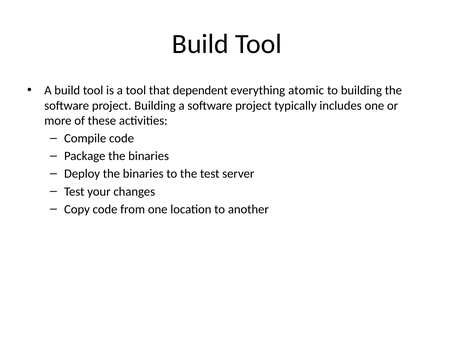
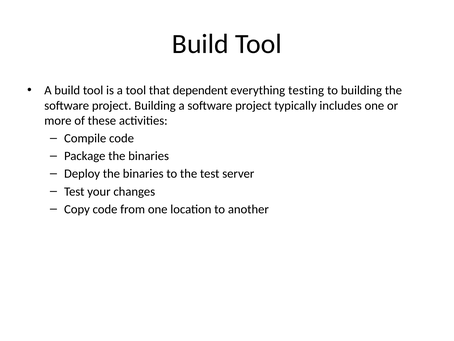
atomic: atomic -> testing (306, 90)
